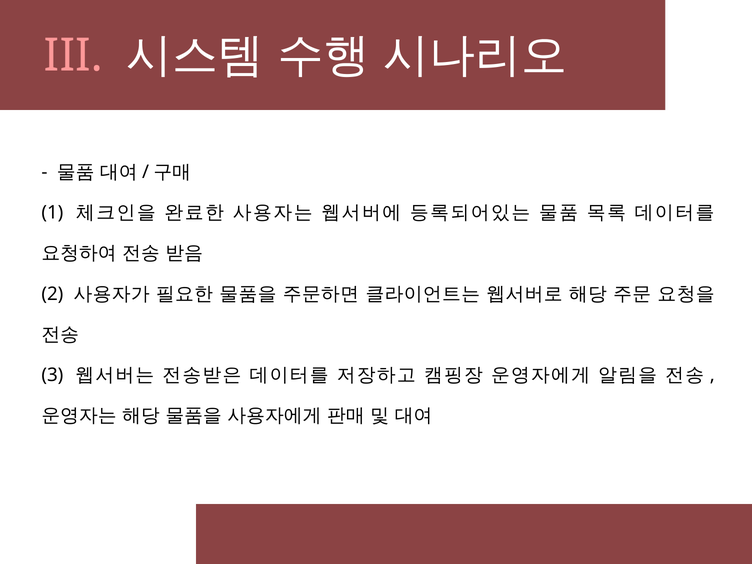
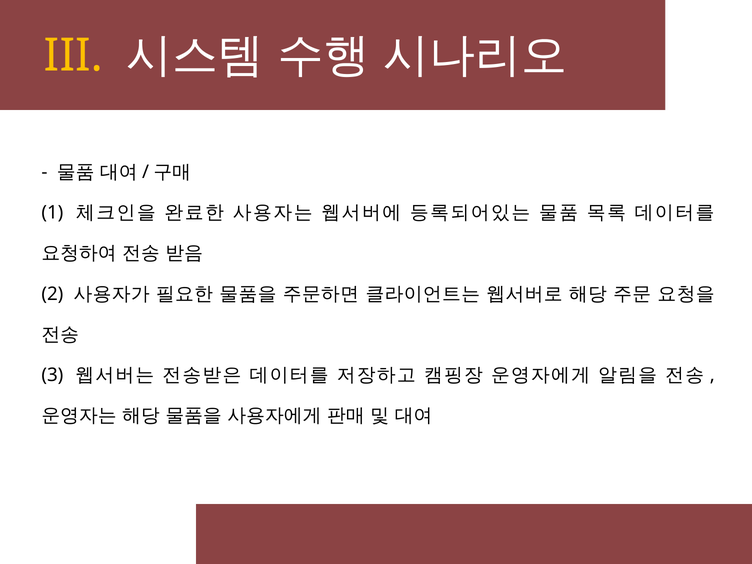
III colour: pink -> yellow (73, 56)
